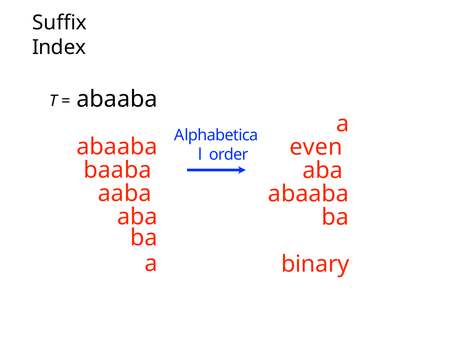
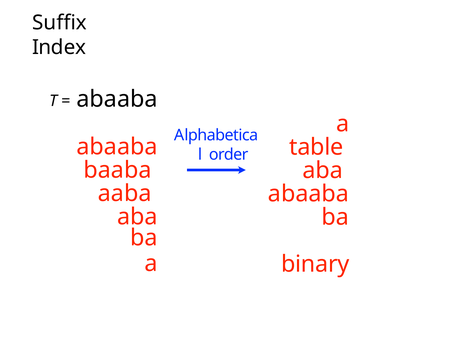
even: even -> table (316, 147)
